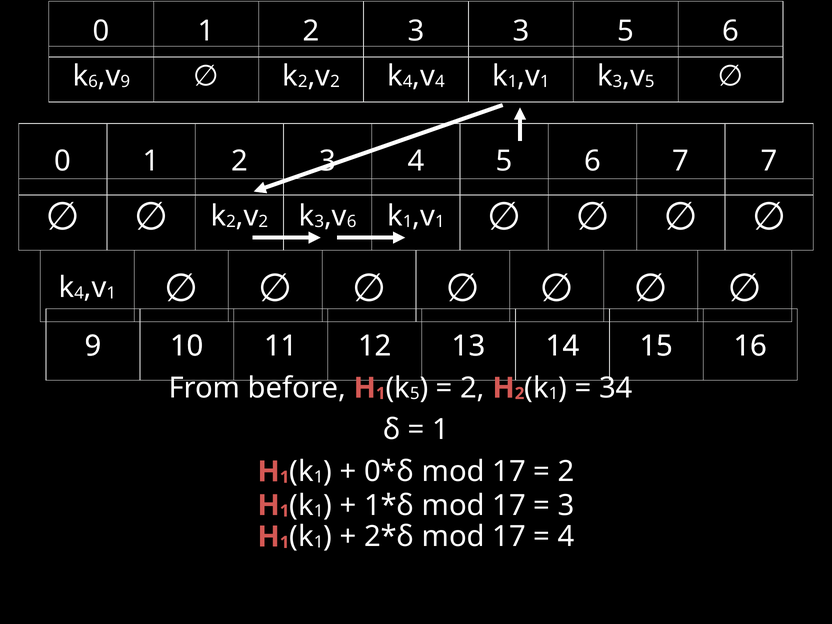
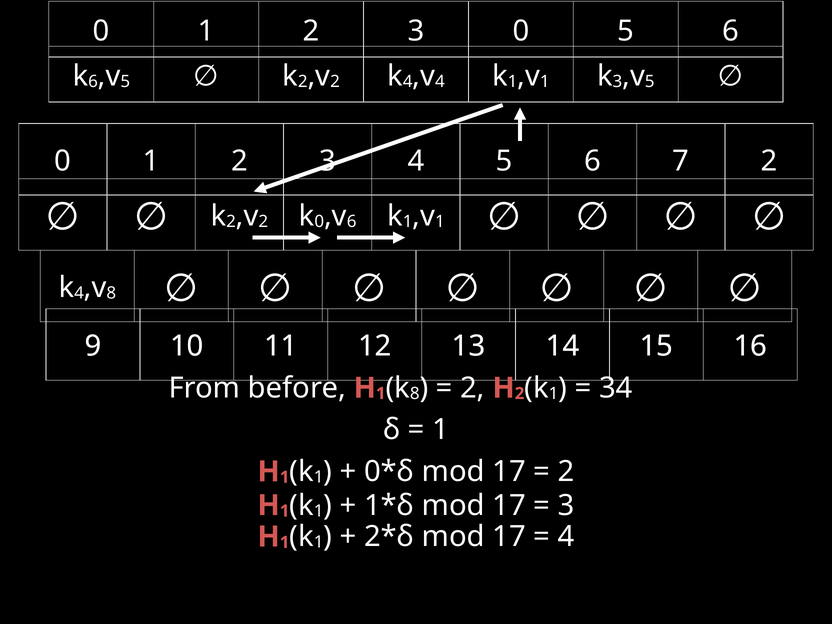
3 3: 3 -> 0 (521, 31)
9: 9 -> 5 (125, 81)
7 7: 7 -> 2 (769, 161)
3: 3 -> 0 (319, 222)
1: 1 -> 8 (111, 293)
5: 5 -> 8 (415, 394)
